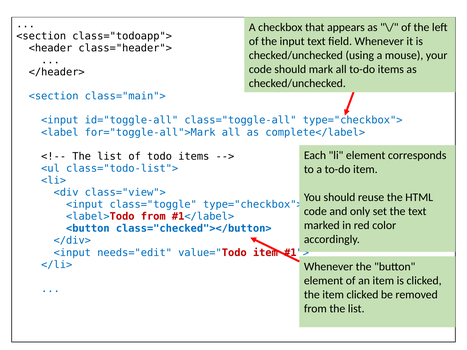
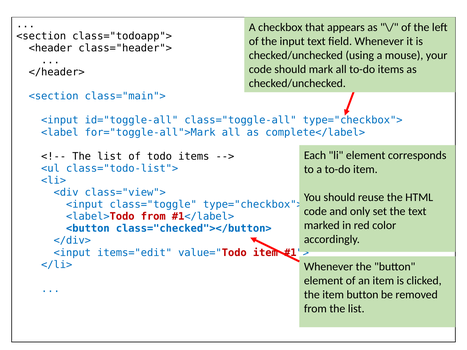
needs="edit: needs="edit -> items="edit (135, 253)
item clicked: clicked -> button (362, 295)
